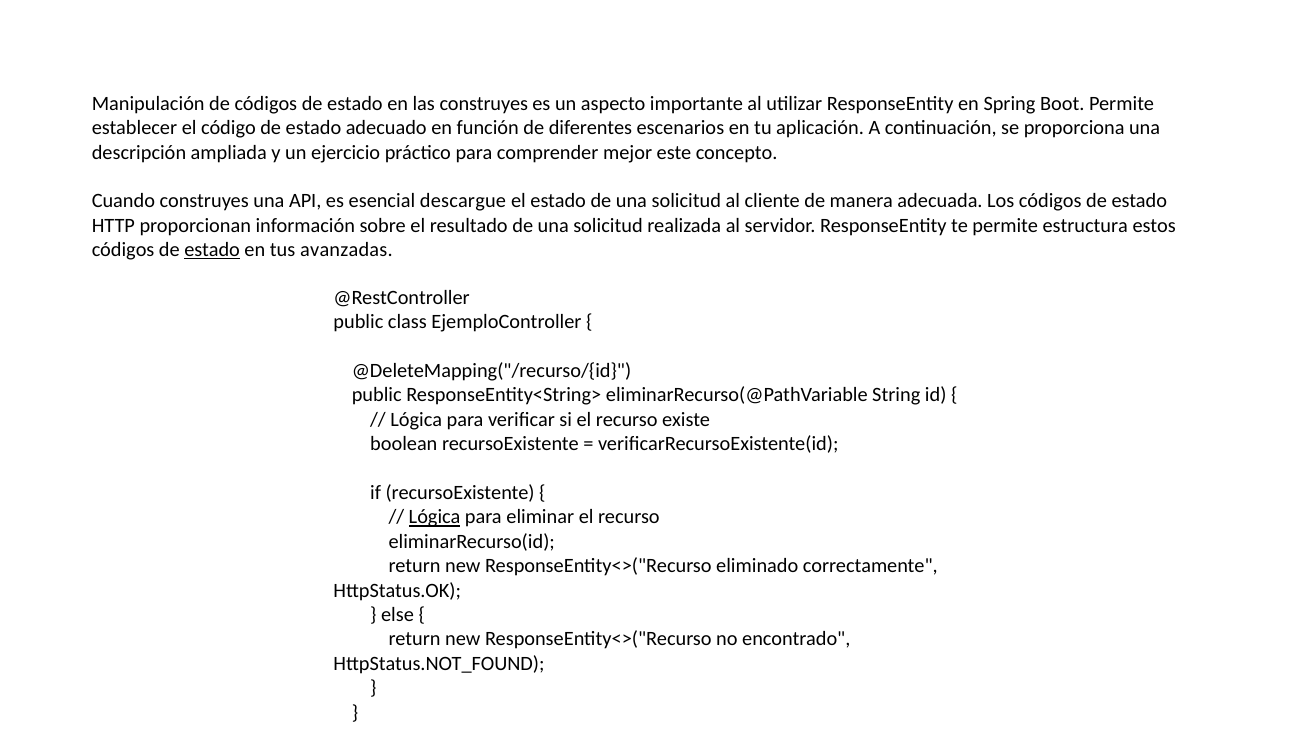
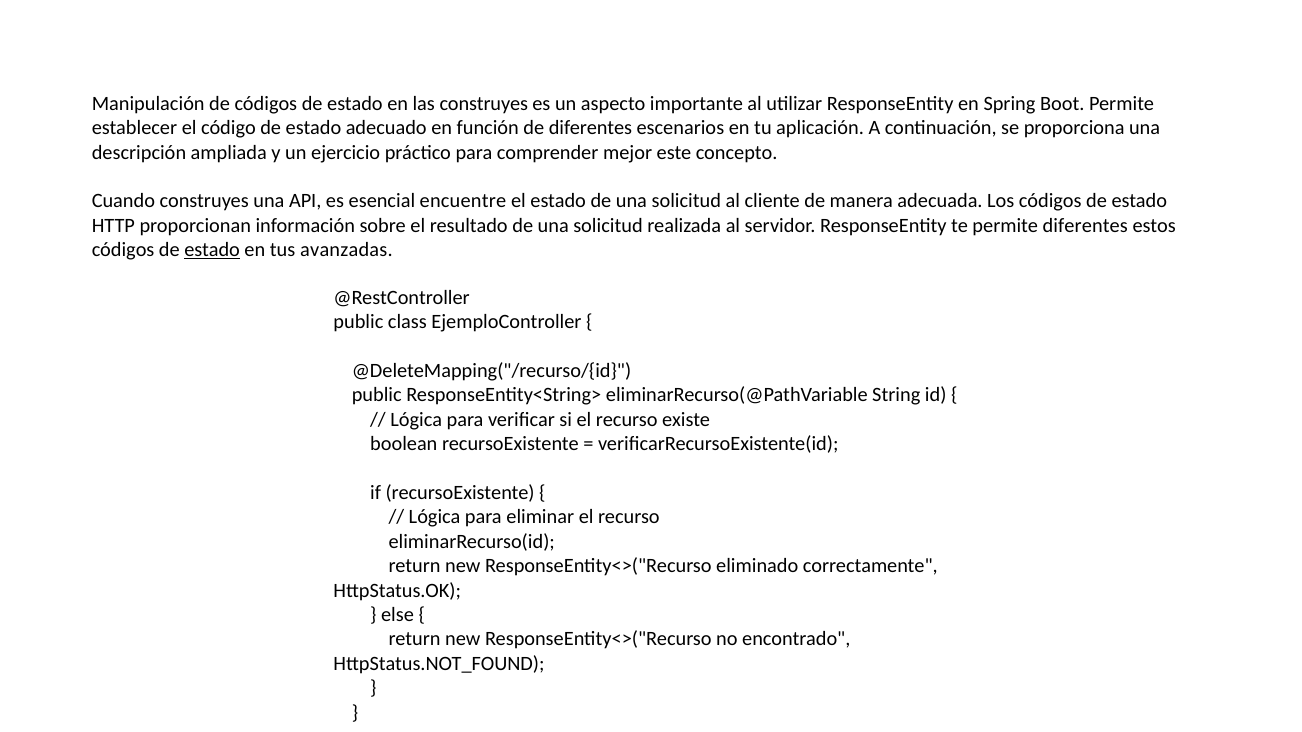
descargue: descargue -> encuentre (463, 201)
permite estructura: estructura -> diferentes (1085, 226)
Lógica underline: present -> none (435, 518)
